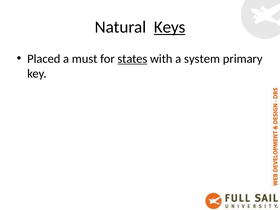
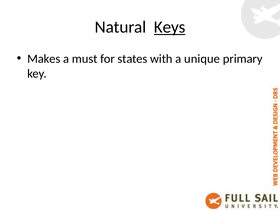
Placed: Placed -> Makes (44, 59)
states underline: present -> none (132, 59)
system: system -> unique (202, 59)
